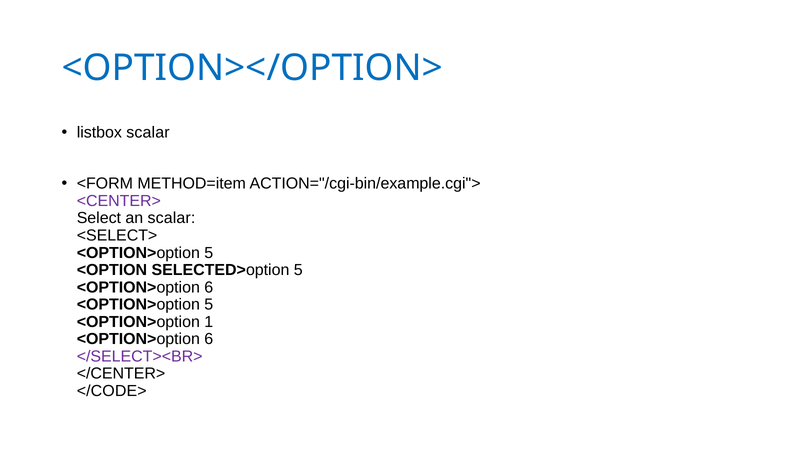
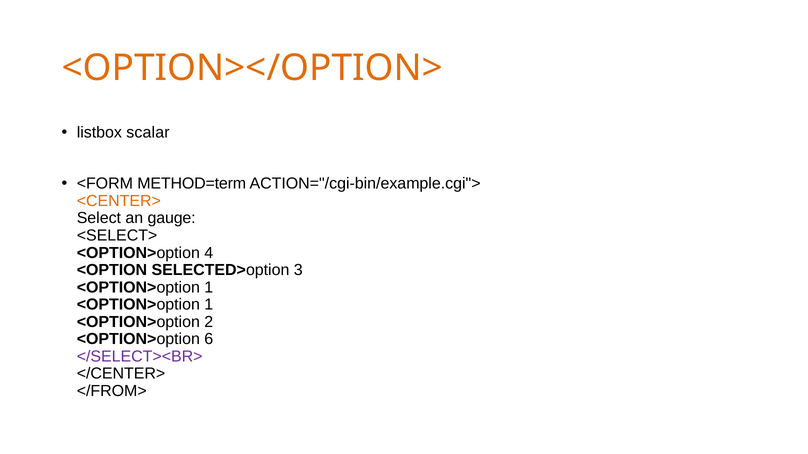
<OPTION></OPTION> colour: blue -> orange (252, 68)
METHOD=item: METHOD=item -> METHOD=term (192, 184)
<CENTER> colour: purple -> orange (119, 201)
an scalar: scalar -> gauge (172, 218)
5: 5 -> 4 (209, 253)
SELECTED>option 5: 5 -> 3 (298, 270)
6: 6 -> 1 (209, 288)
5: 5 -> 1 (209, 305)
1: 1 -> 2 (209, 322)
</CODE>: </CODE> -> </FROM> (112, 391)
